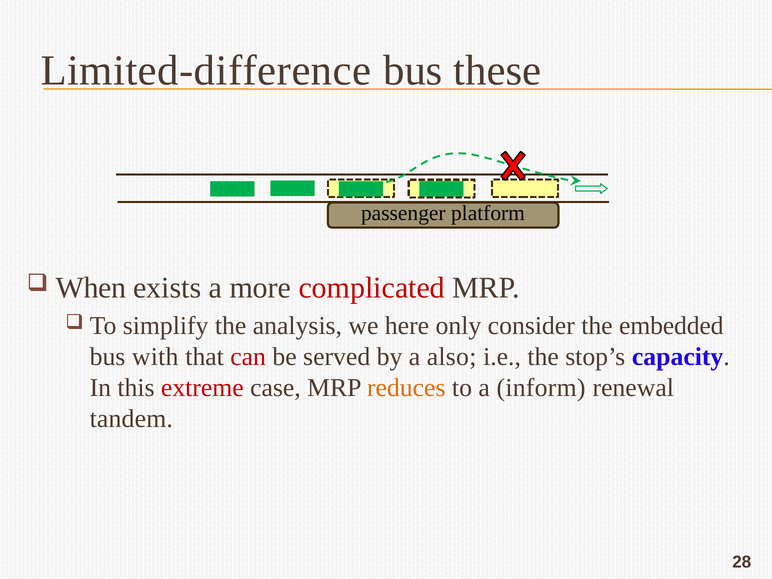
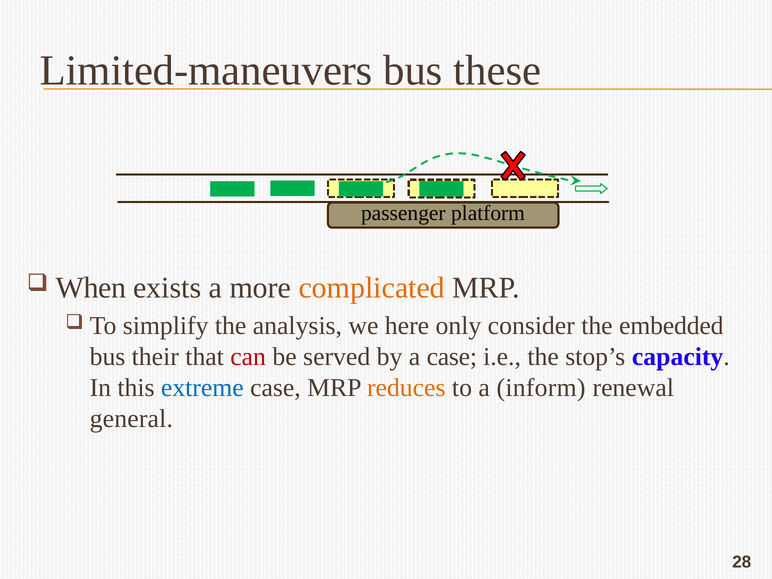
Limited-difference: Limited-difference -> Limited-maneuvers (206, 71)
complicated colour: red -> orange (372, 288)
with: with -> their (155, 357)
a also: also -> case (452, 357)
extreme colour: red -> blue (202, 388)
tandem: tandem -> general (131, 419)
